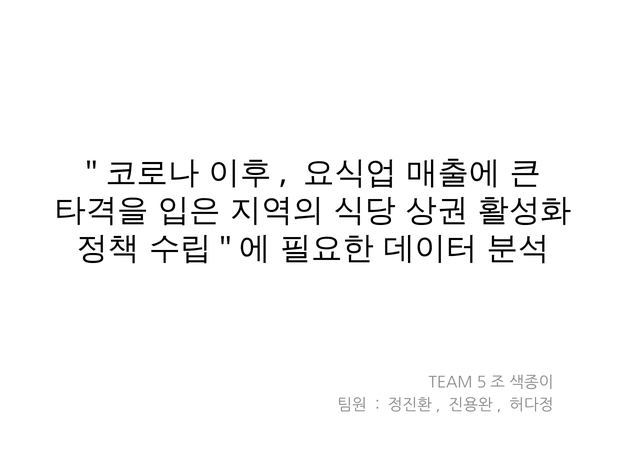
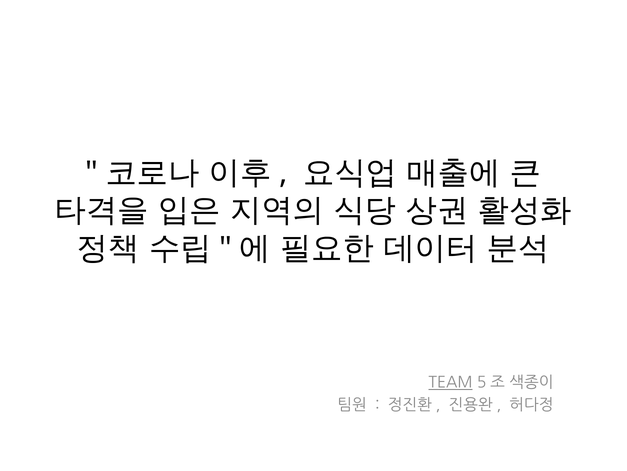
TEAM underline: none -> present (451, 382)
